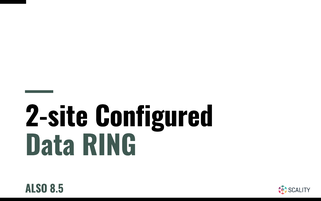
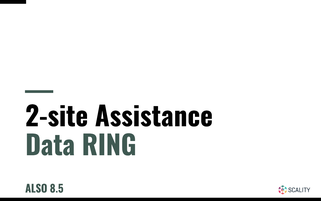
Configured: Configured -> Assistance (154, 117)
